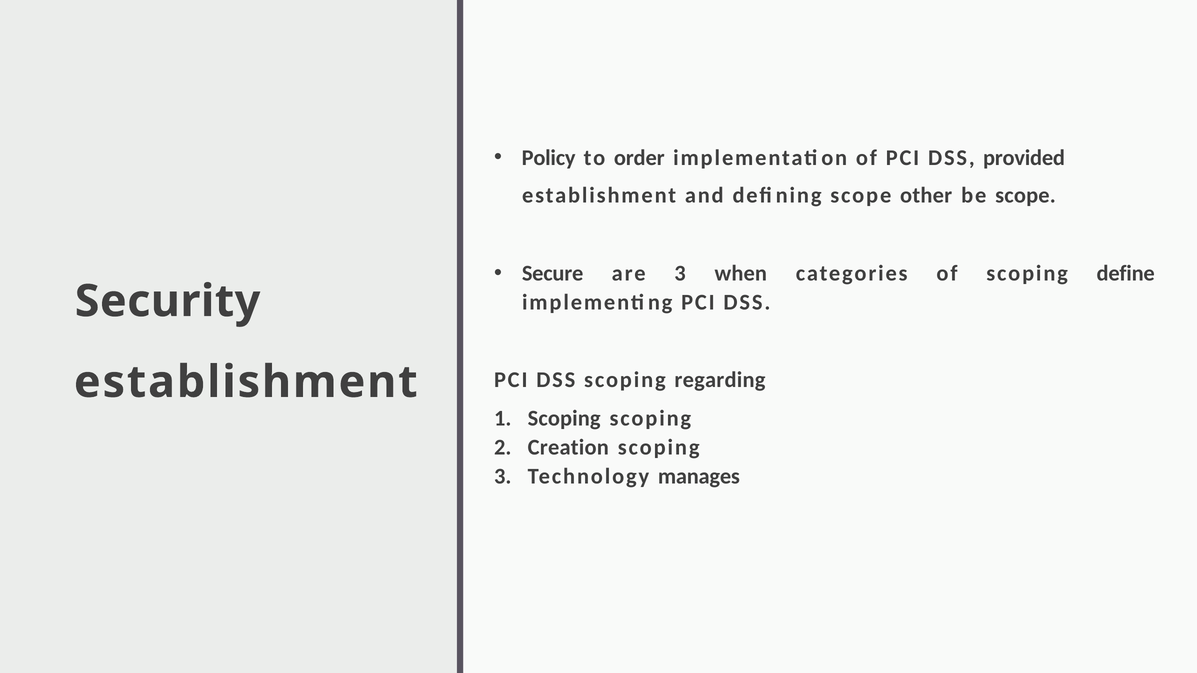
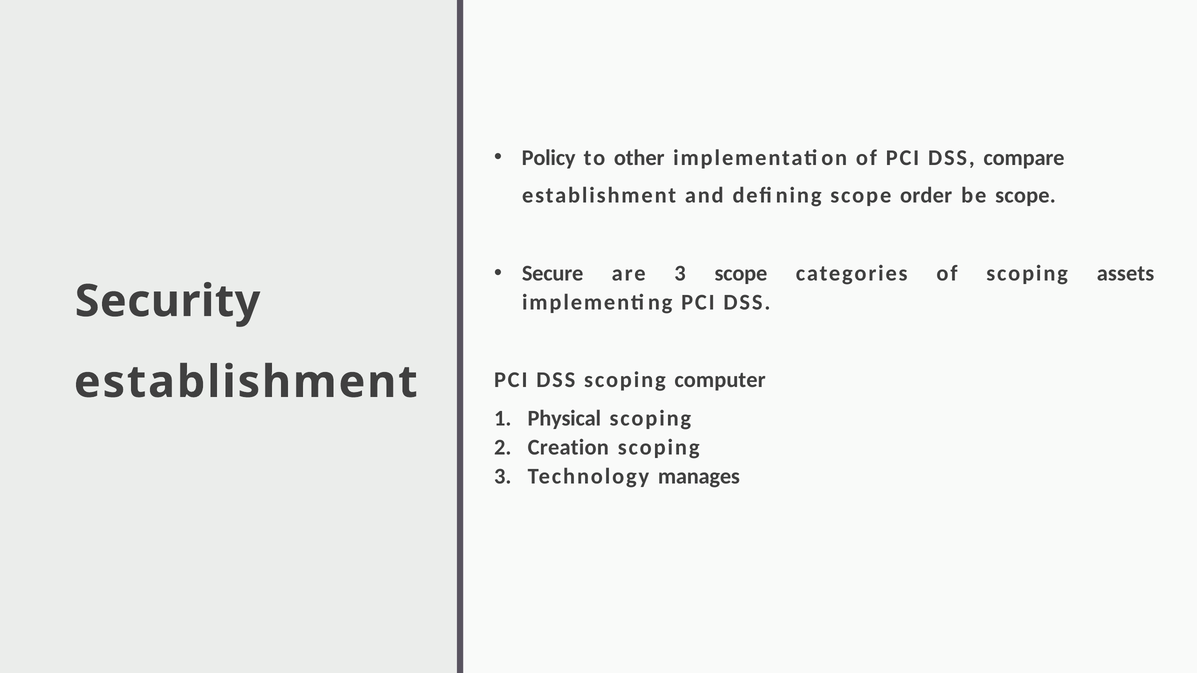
order: order -> other (639, 158)
provided: provided -> compare (1024, 158)
other: other -> order (926, 196)
3 when: when -> scope (741, 274)
define: define -> assets (1126, 274)
regarding: regarding -> computer (720, 380)
Scoping: Scoping -> Physical (564, 419)
